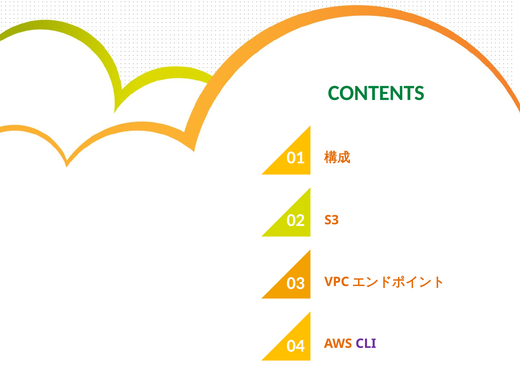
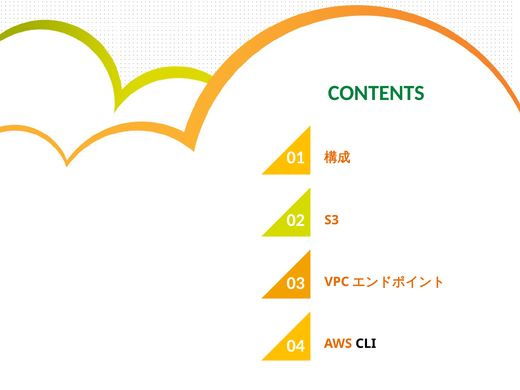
CLI colour: purple -> black (366, 344)
